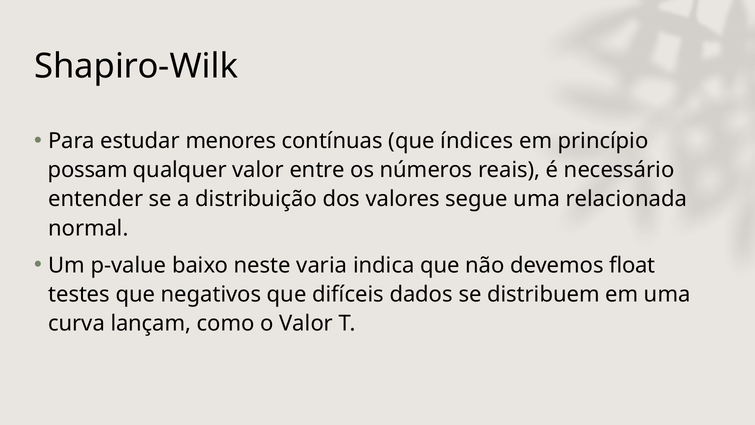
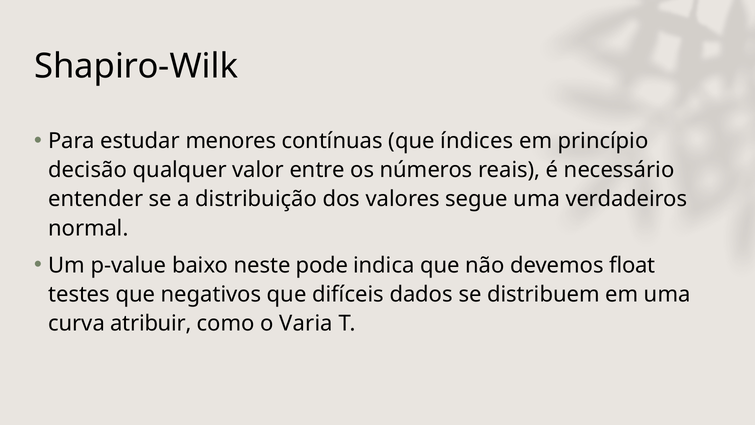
possam: possam -> decisão (88, 170)
relacionada: relacionada -> verdadeiros (626, 199)
varia: varia -> pode (322, 265)
lançam: lançam -> atribuir (151, 323)
o Valor: Valor -> Varia (306, 323)
